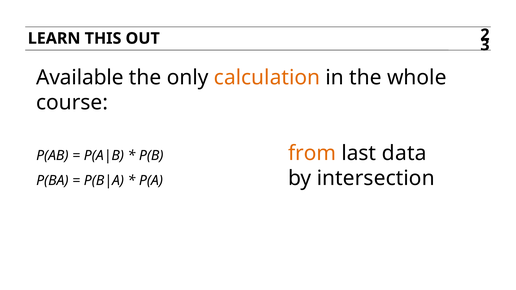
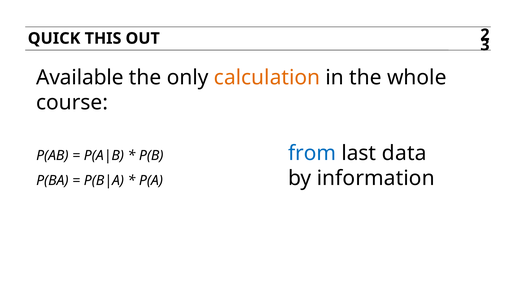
LEARN: LEARN -> QUICK (54, 38)
from colour: orange -> blue (312, 153)
intersection: intersection -> information (376, 178)
